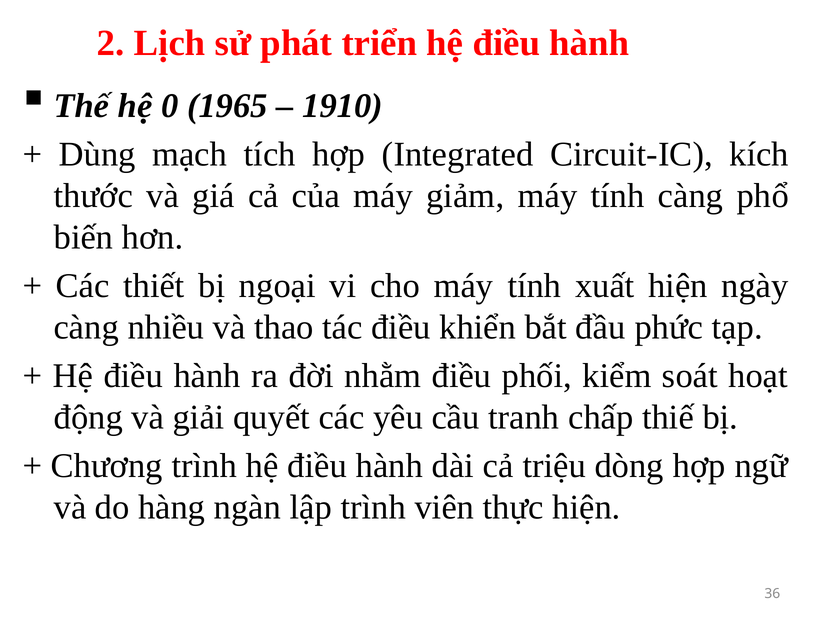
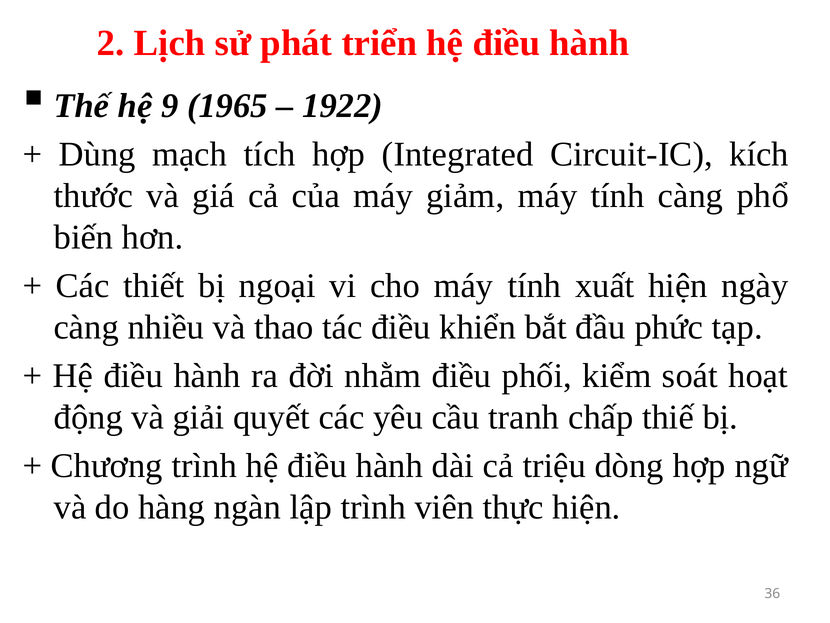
0: 0 -> 9 (170, 106)
1910: 1910 -> 1922 (343, 106)
